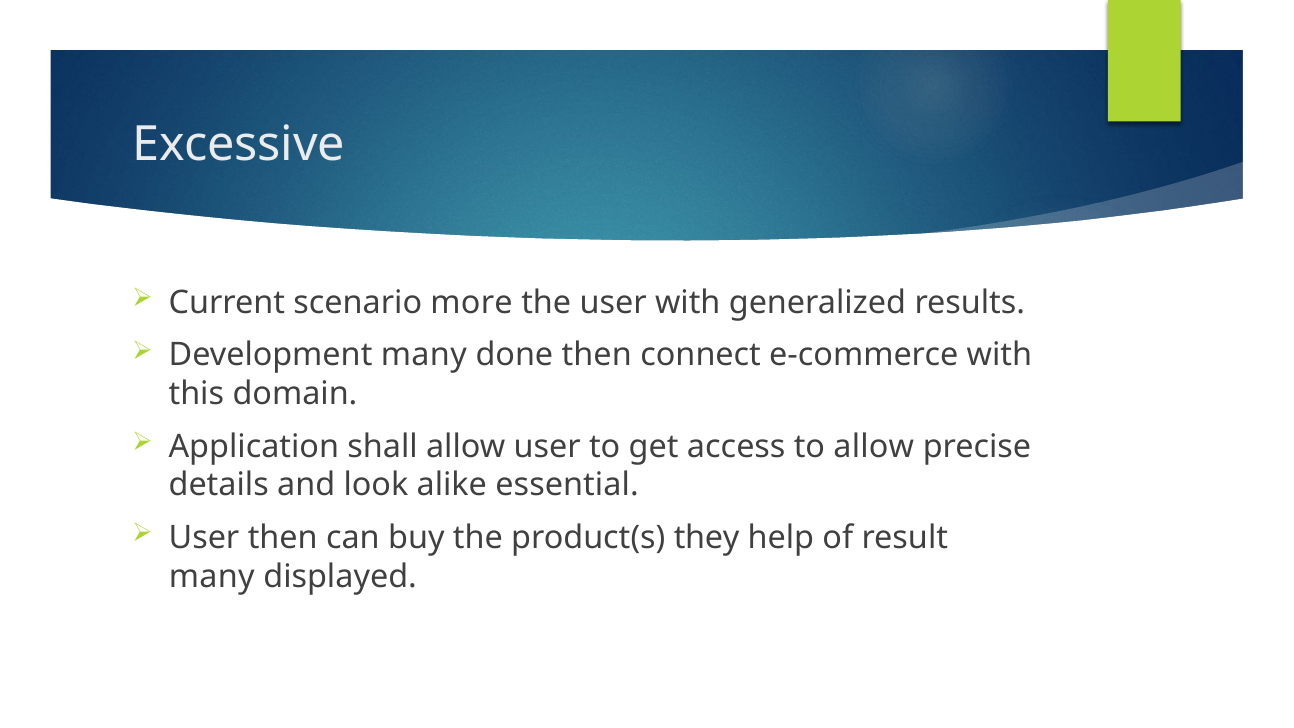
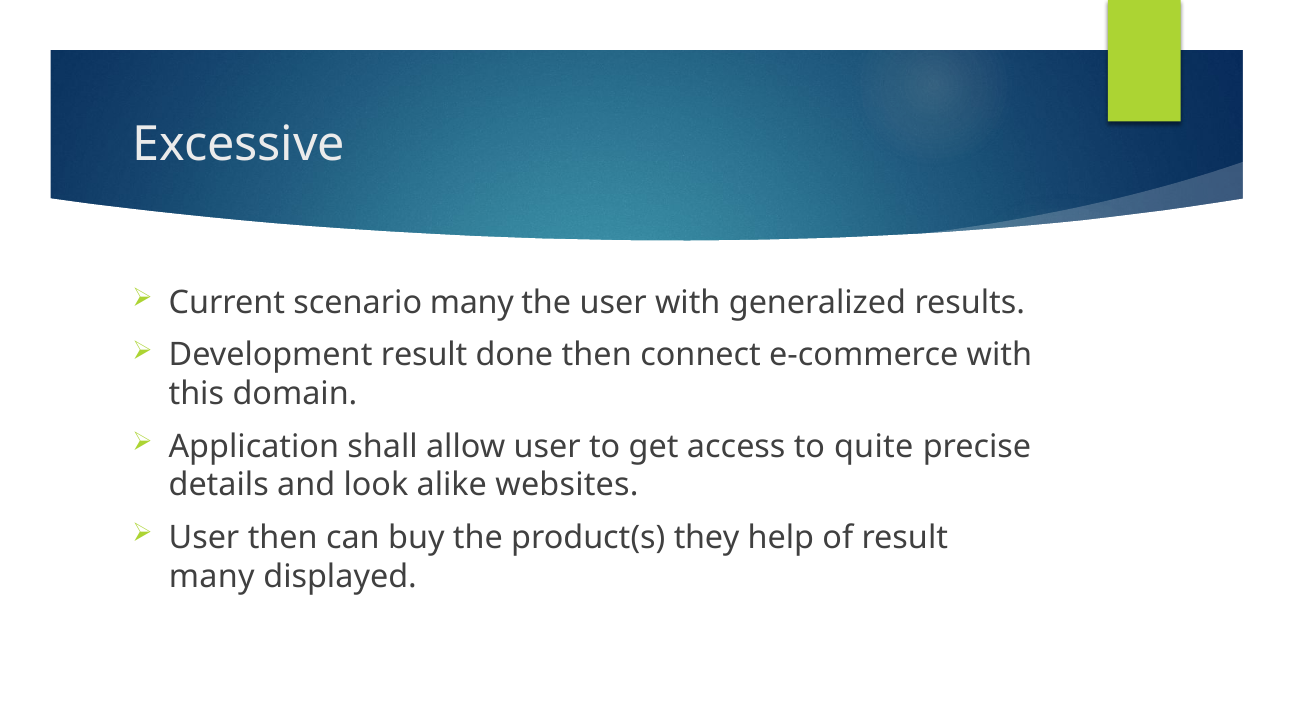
scenario more: more -> many (472, 303)
Development many: many -> result (424, 355)
to allow: allow -> quite (874, 446)
essential: essential -> websites (567, 485)
